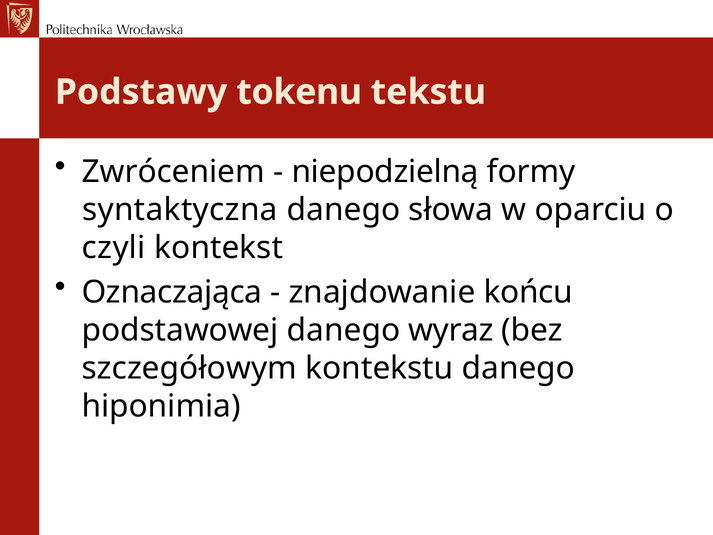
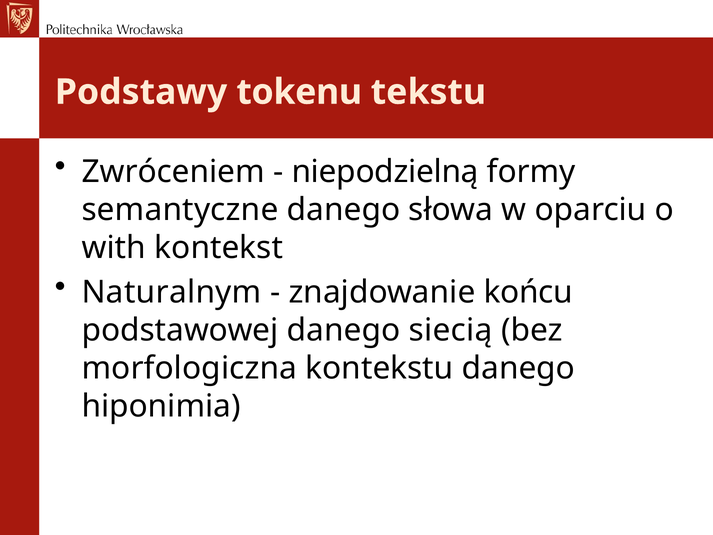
syntaktyczna: syntaktyczna -> semantyczne (180, 210)
czyli: czyli -> with (114, 248)
Oznaczająca: Oznaczająca -> Naturalnym (172, 292)
wyraz: wyraz -> siecią (451, 330)
szczegółowym: szczegółowym -> morfologiczna (189, 368)
